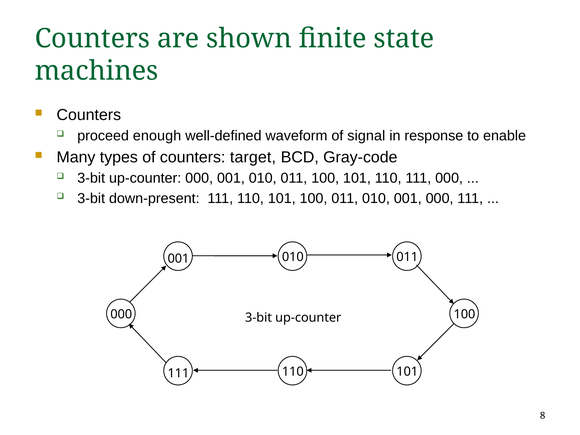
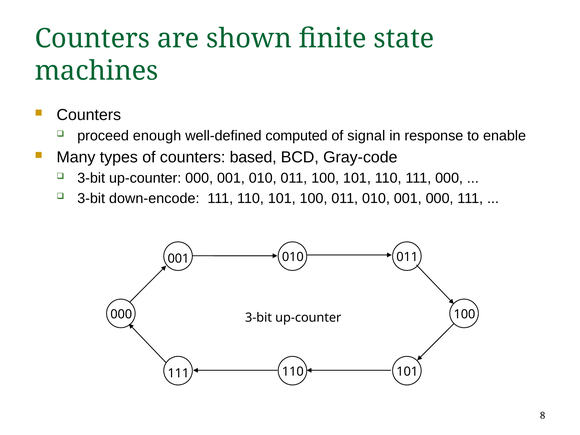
waveform: waveform -> computed (297, 136)
target: target -> based (253, 157)
down-present: down-present -> down-encode (154, 198)
